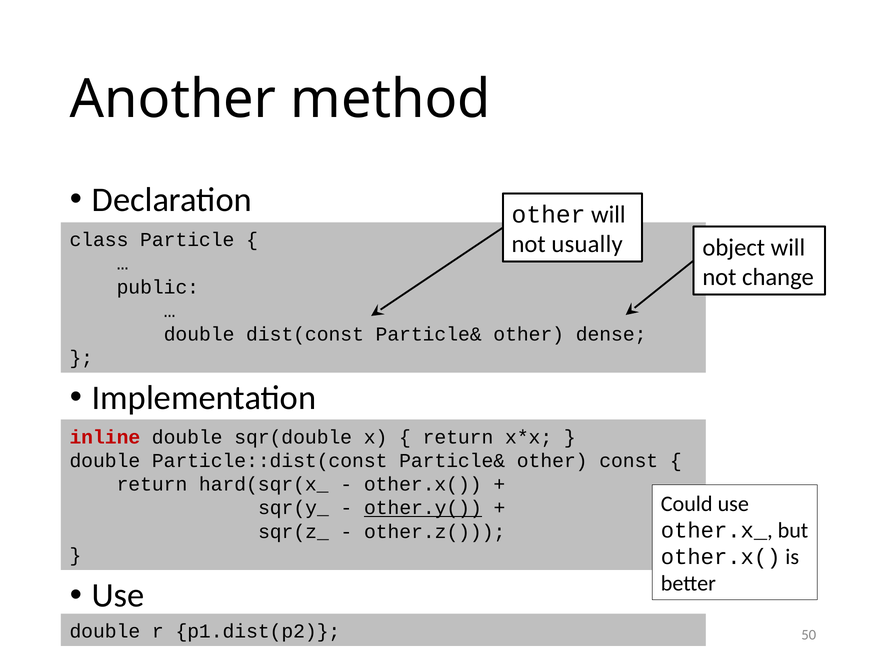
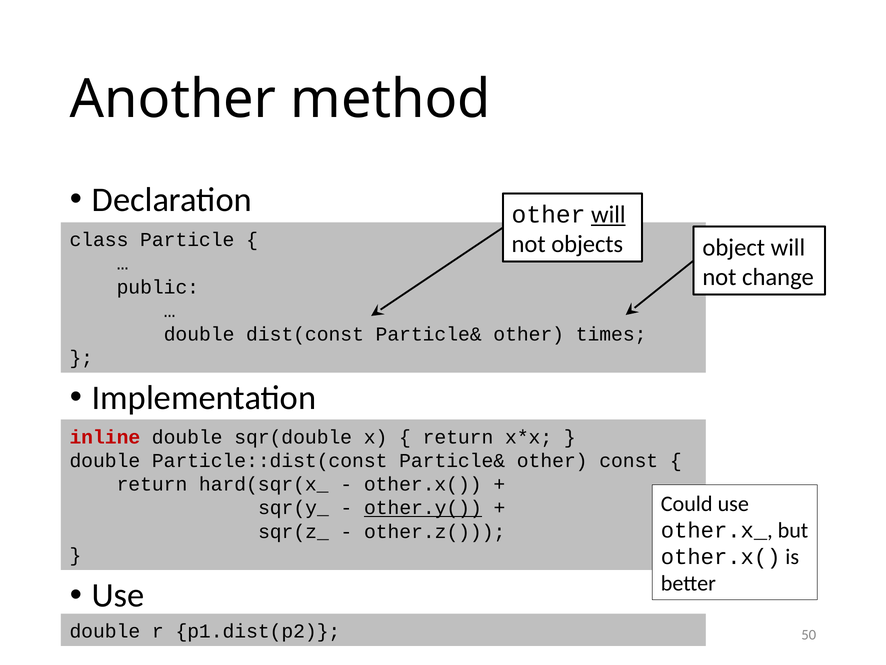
will underline: none -> present (608, 214)
usually: usually -> objects (587, 244)
dense: dense -> times (611, 334)
